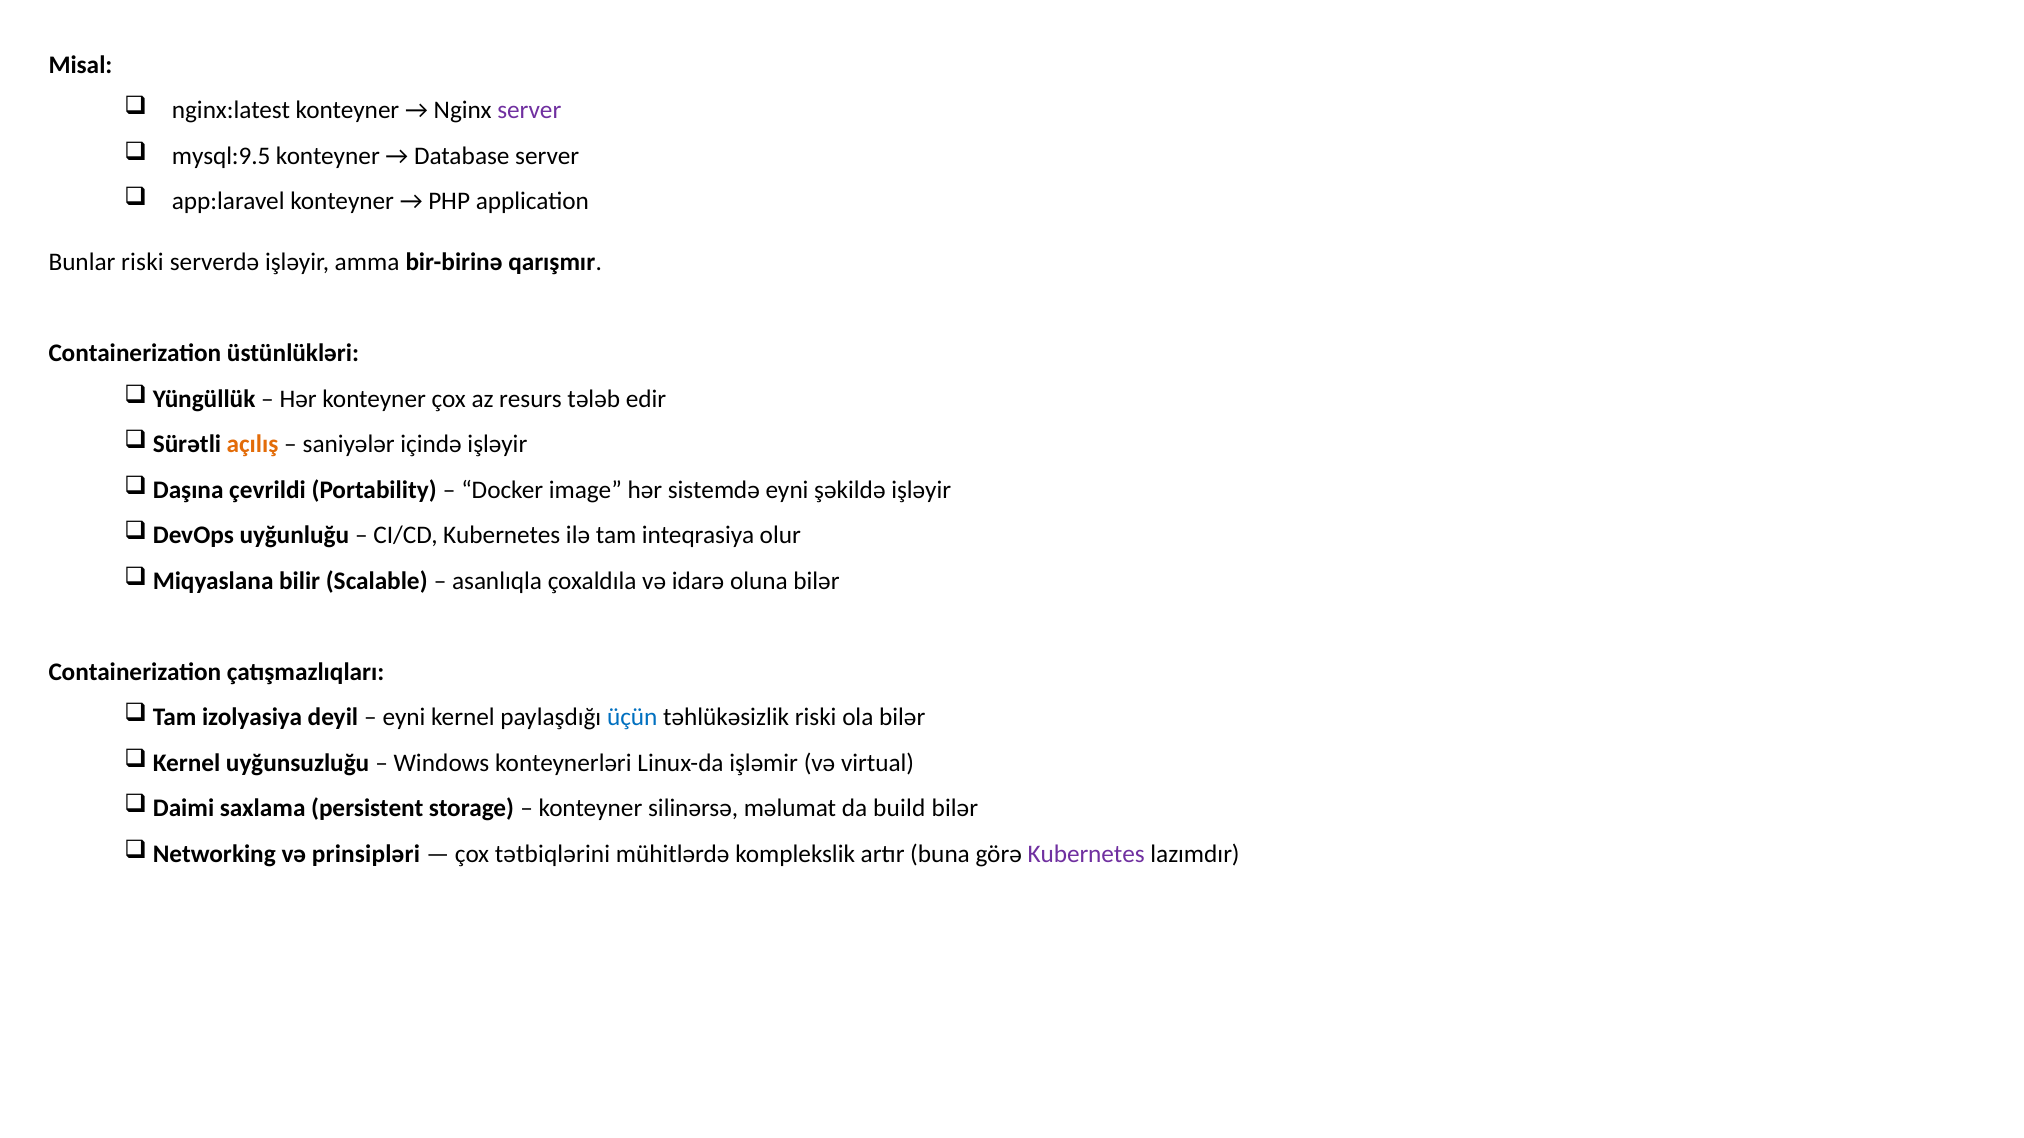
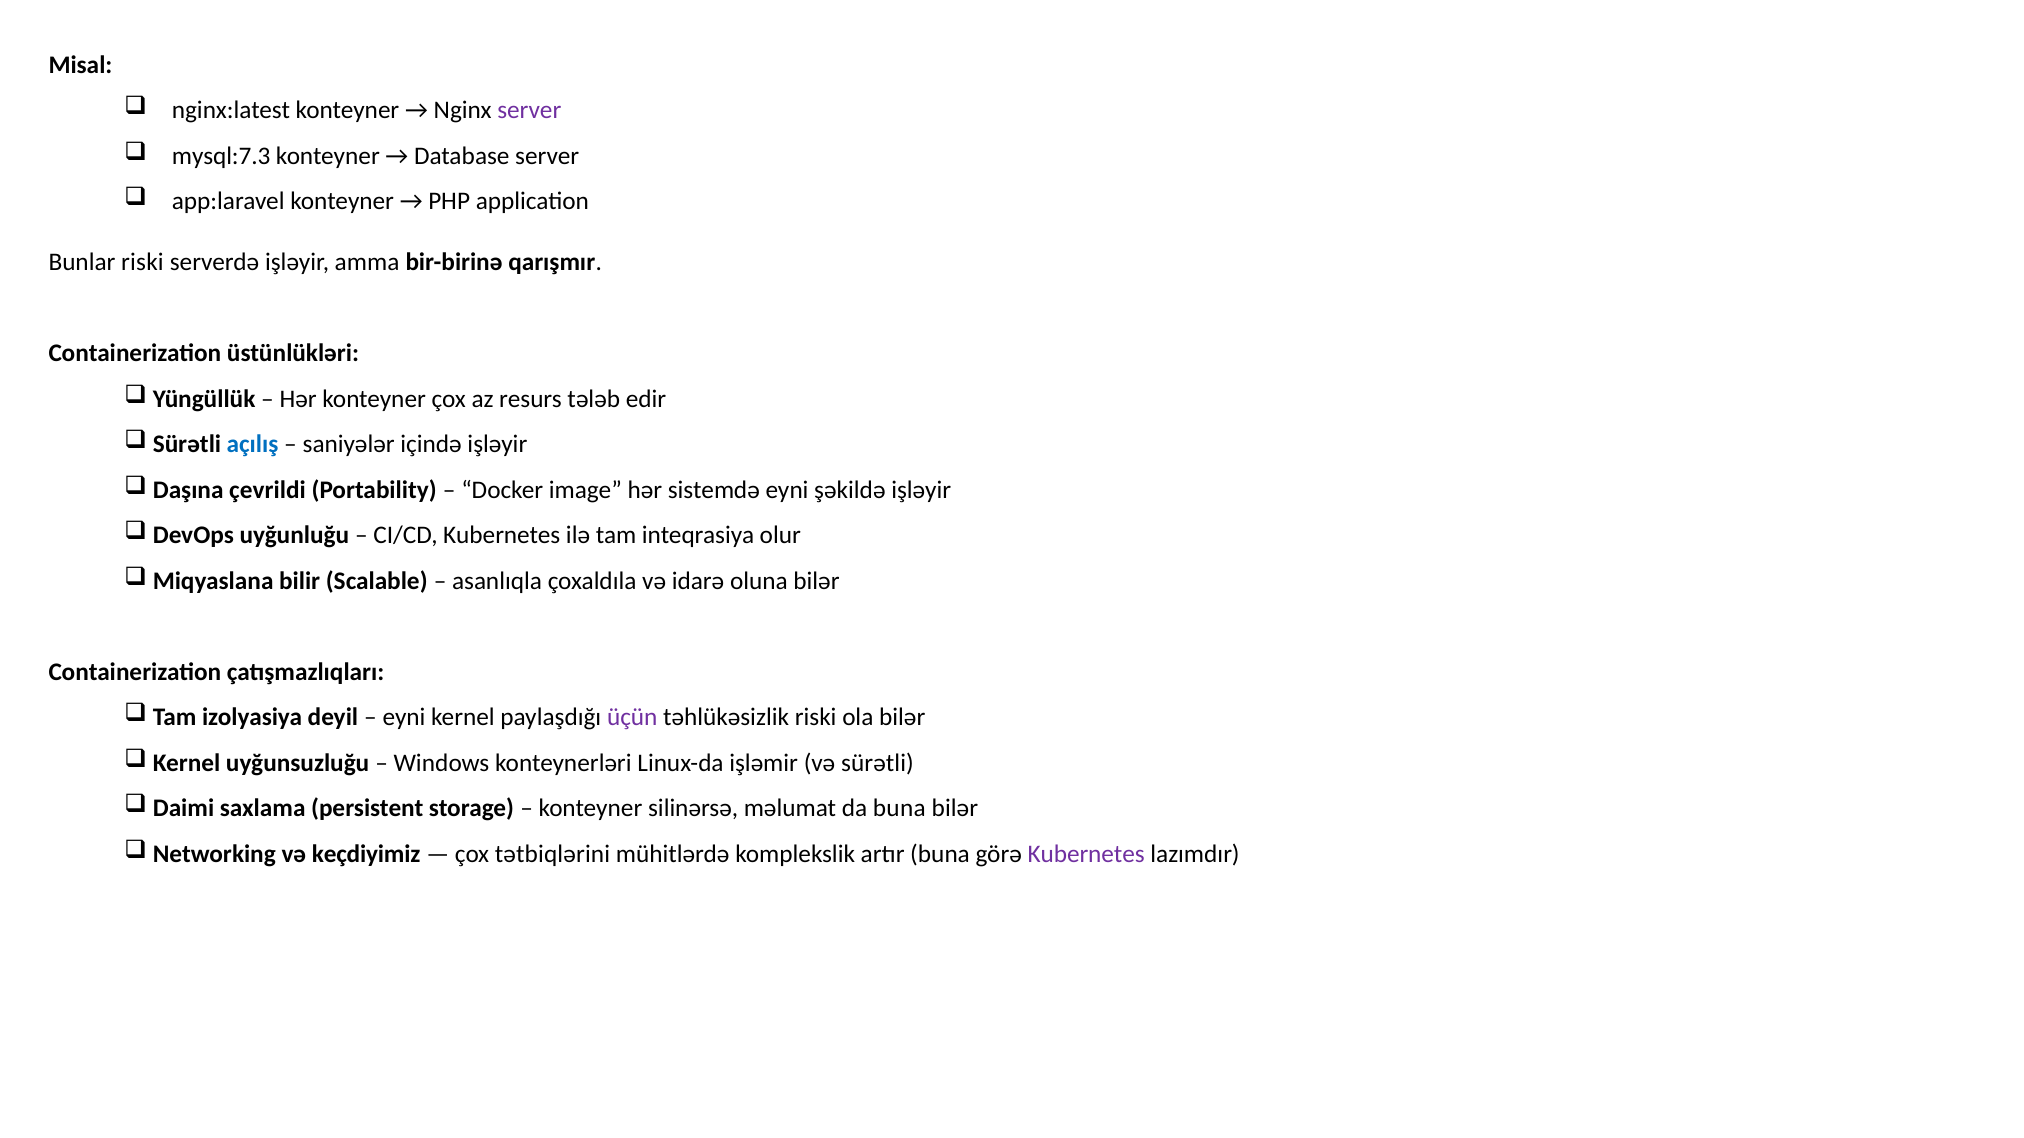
mysql:9.5: mysql:9.5 -> mysql:7.3 (221, 156)
açılış colour: orange -> blue (253, 444)
üçün colour: blue -> purple (632, 718)
virtual: virtual -> sürətli (877, 763)
da build: build -> buna (899, 809)
prinsipləri: prinsipləri -> keçdiyimiz (366, 854)
